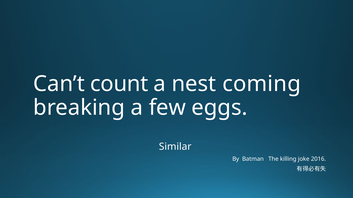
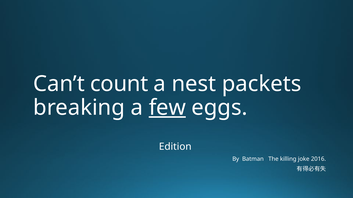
coming: coming -> packets (262, 84)
few underline: none -> present (167, 108)
Similar: Similar -> Edition (175, 147)
